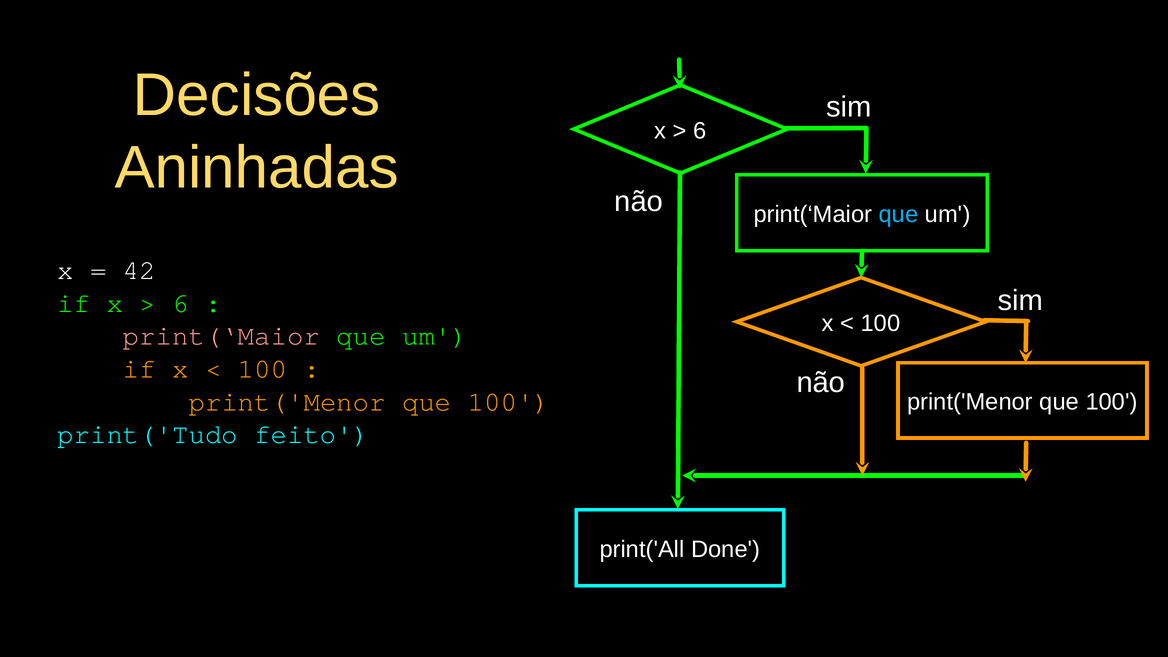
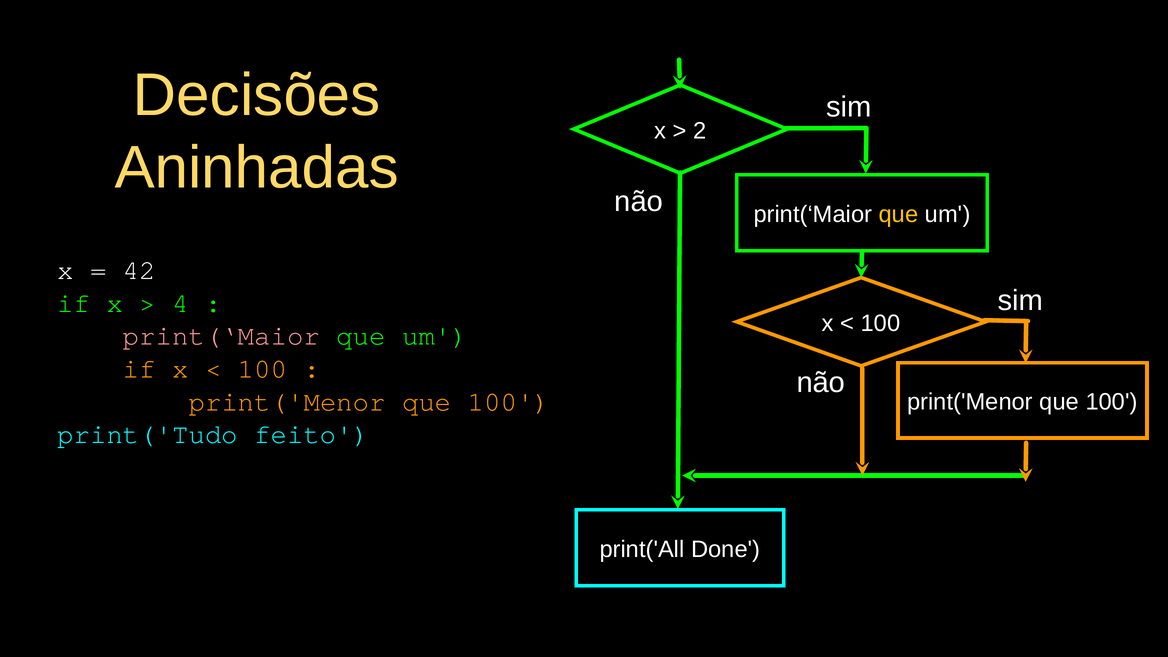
6: 6 -> 2 (700, 131)
que colour: light blue -> yellow (899, 215)
6: 6 -> 4 (180, 303)
